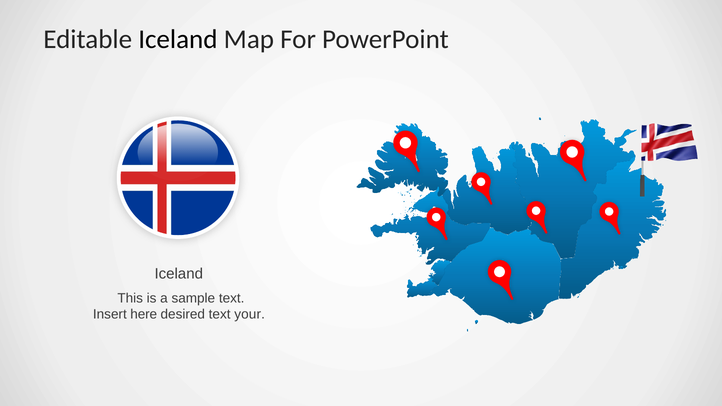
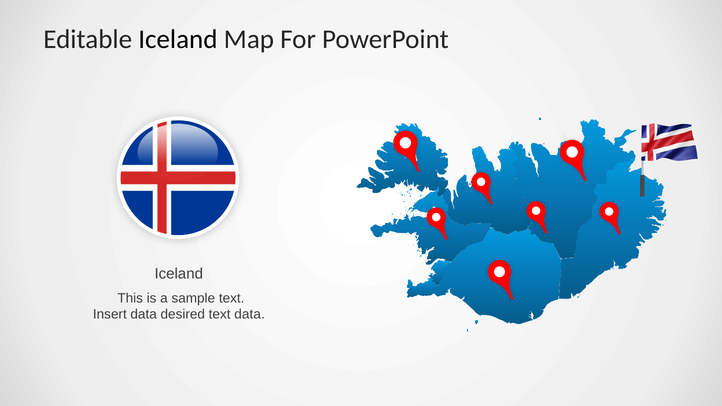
Insert here: here -> data (144, 315)
text your: your -> data (250, 315)
